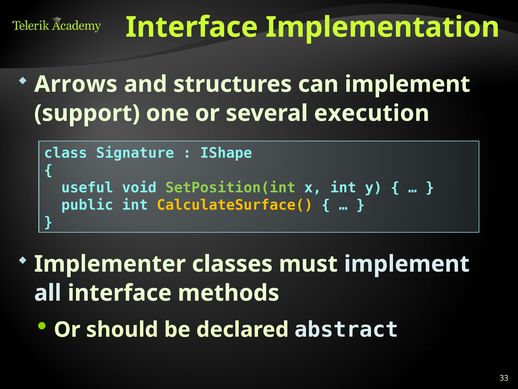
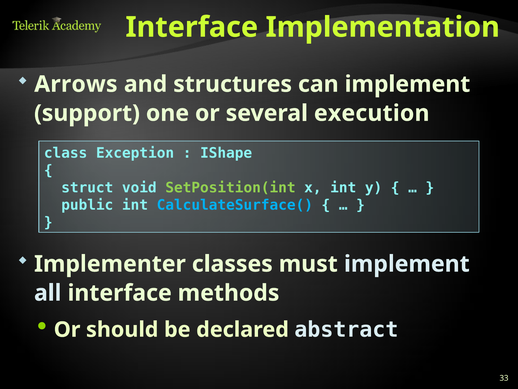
Signature: Signature -> Exception (135, 153)
useful: useful -> struct (87, 187)
CalculateSurface( colour: yellow -> light blue (235, 205)
